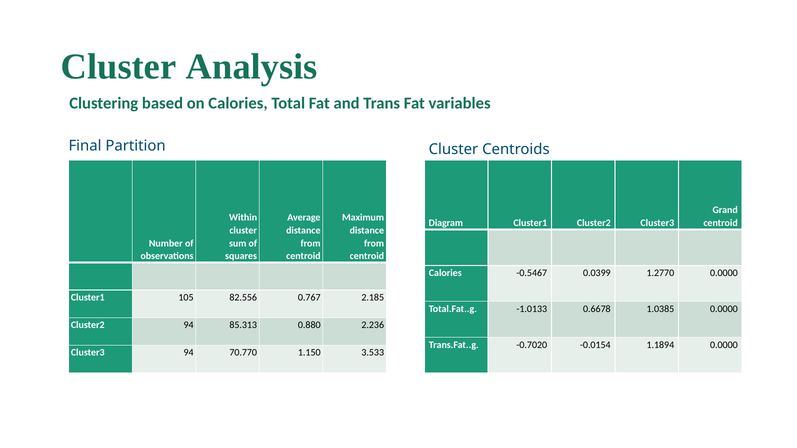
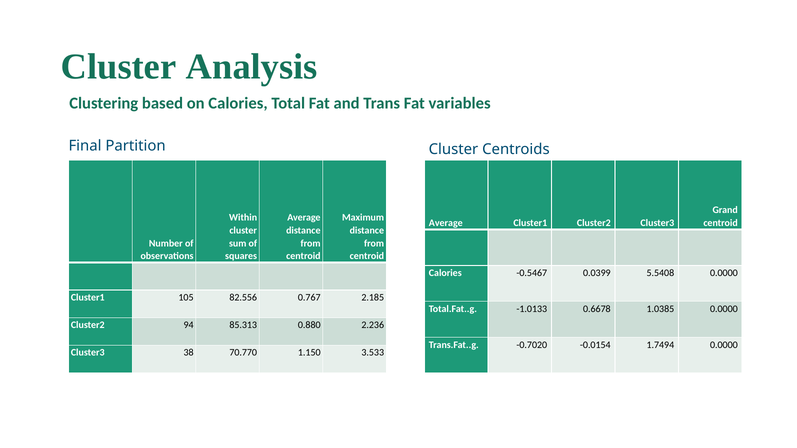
Diagram: Diagram -> Average (446, 223)
1.2770: 1.2770 -> 5.5408 (660, 273)
1.1894: 1.1894 -> 1.7494 (660, 345)
Cluster3 94: 94 -> 38 (189, 353)
